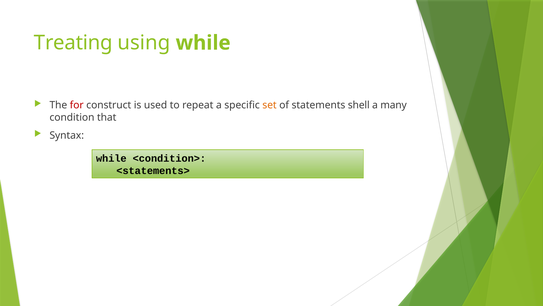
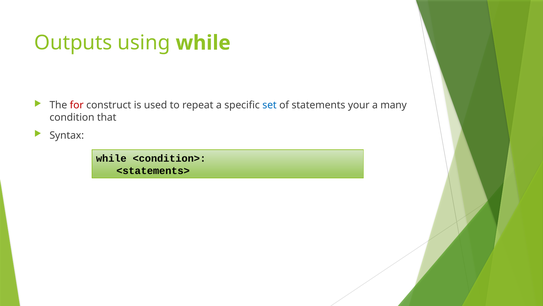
Treating: Treating -> Outputs (73, 43)
set colour: orange -> blue (270, 105)
shell: shell -> your (359, 105)
